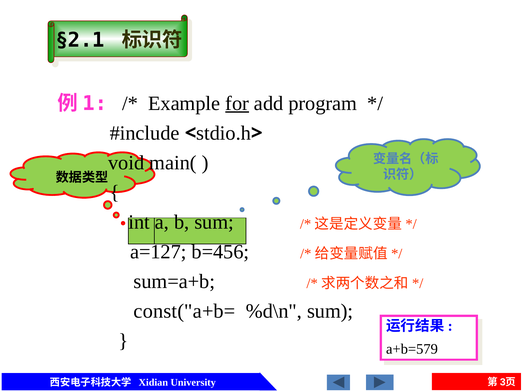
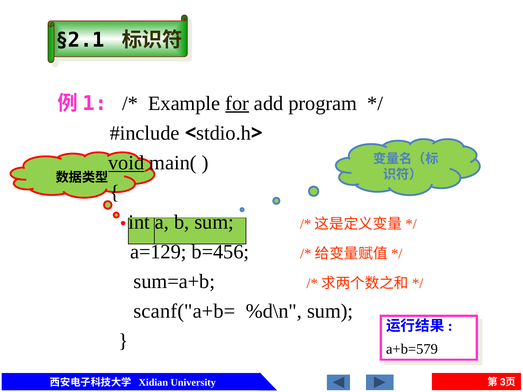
void underline: none -> present (126, 163)
a=127: a=127 -> a=129 (158, 252)
const("a+b=: const("a+b= -> scanf("a+b= (184, 311)
